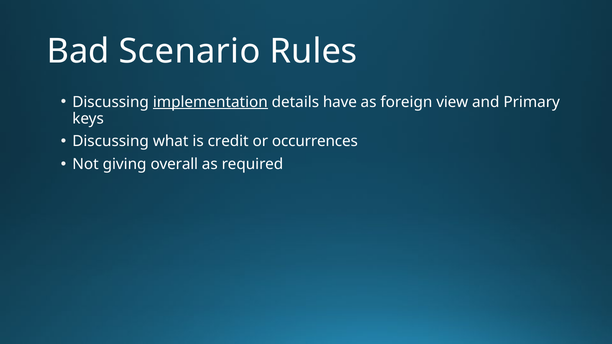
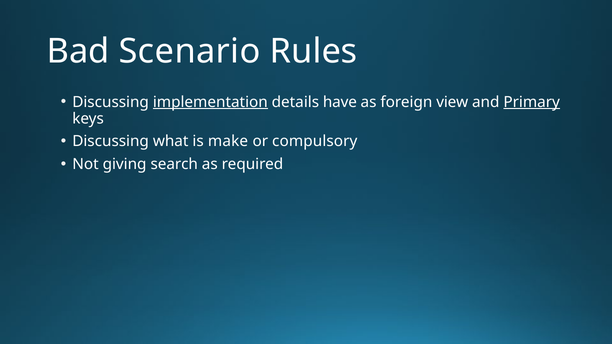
Primary underline: none -> present (532, 102)
credit: credit -> make (228, 142)
occurrences: occurrences -> compulsory (315, 142)
overall: overall -> search (174, 164)
